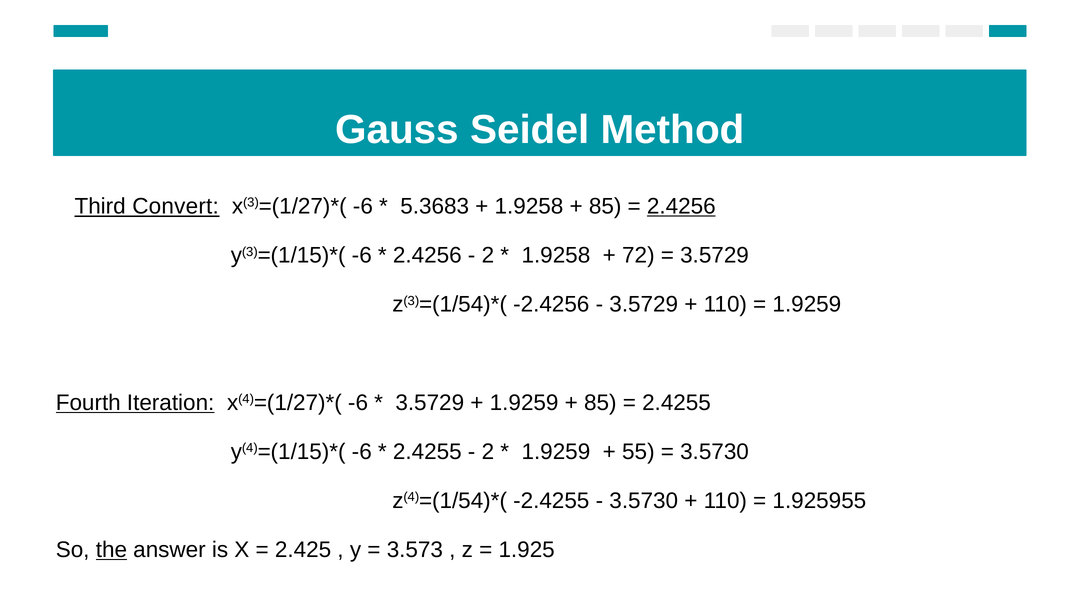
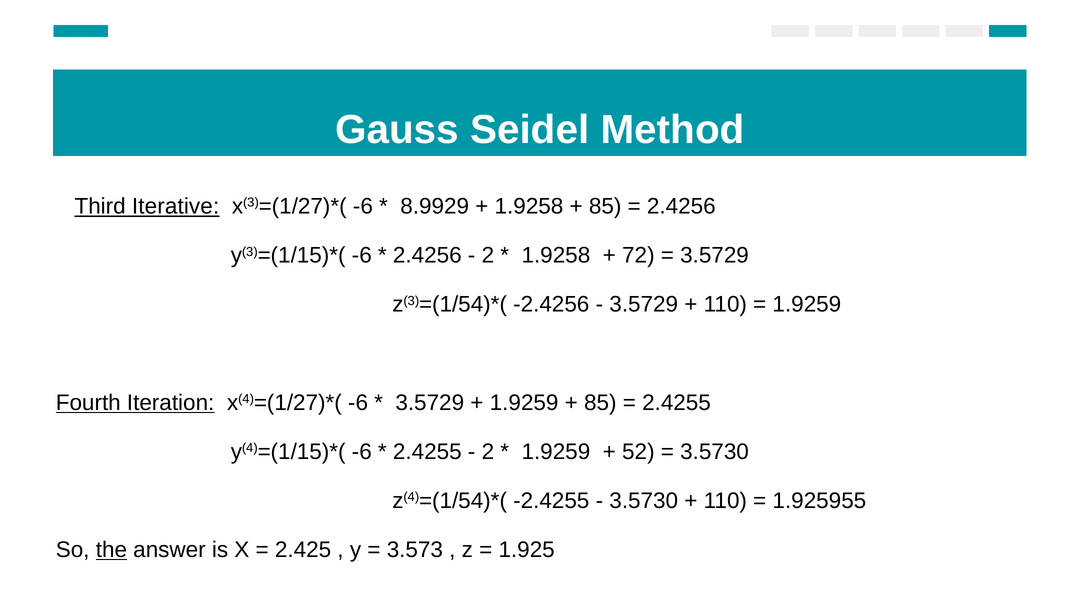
Convert: Convert -> Iterative (176, 206)
5.3683: 5.3683 -> 8.9929 (435, 206)
2.4256 underline: present -> none (681, 206)
55: 55 -> 52 (638, 451)
